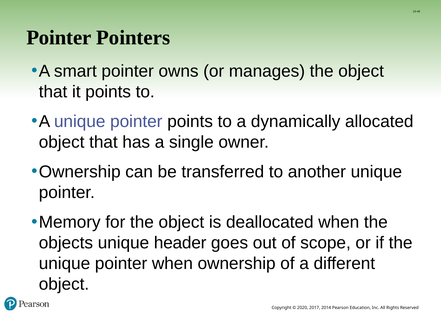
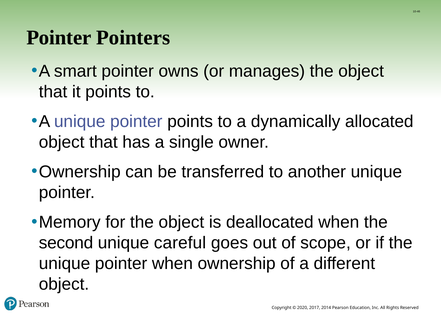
objects: objects -> second (66, 243)
header: header -> careful (180, 243)
